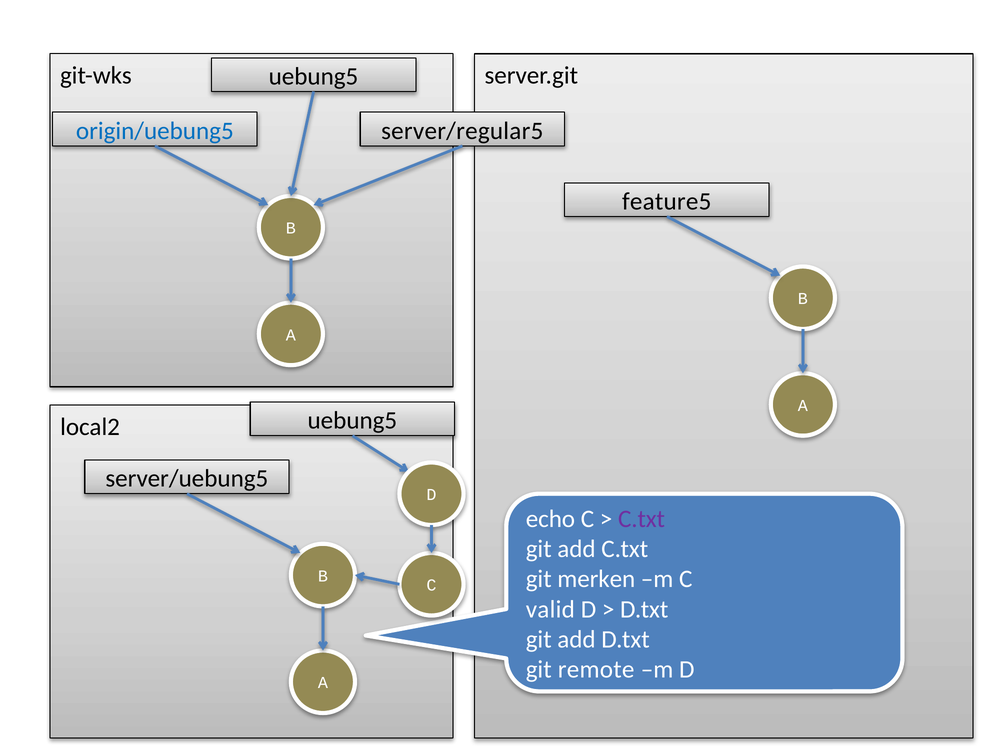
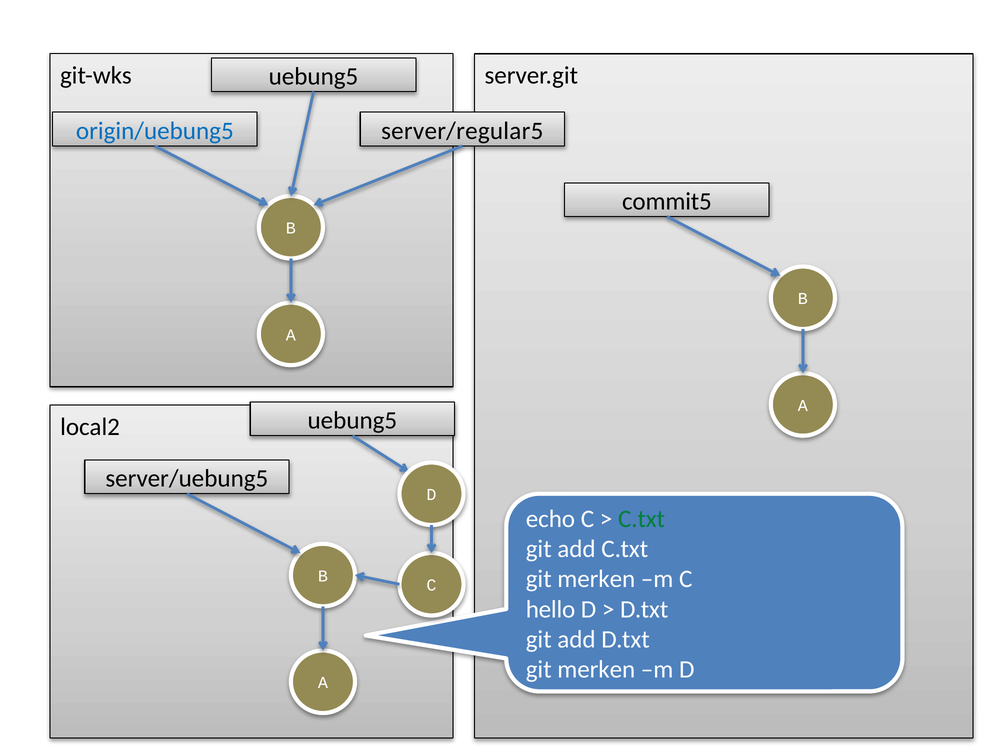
feature5: feature5 -> commit5 (667, 201)
C.txt colour: purple -> green (641, 519)
valid: valid -> hello (551, 609)
remote: remote -> merken (596, 670)
